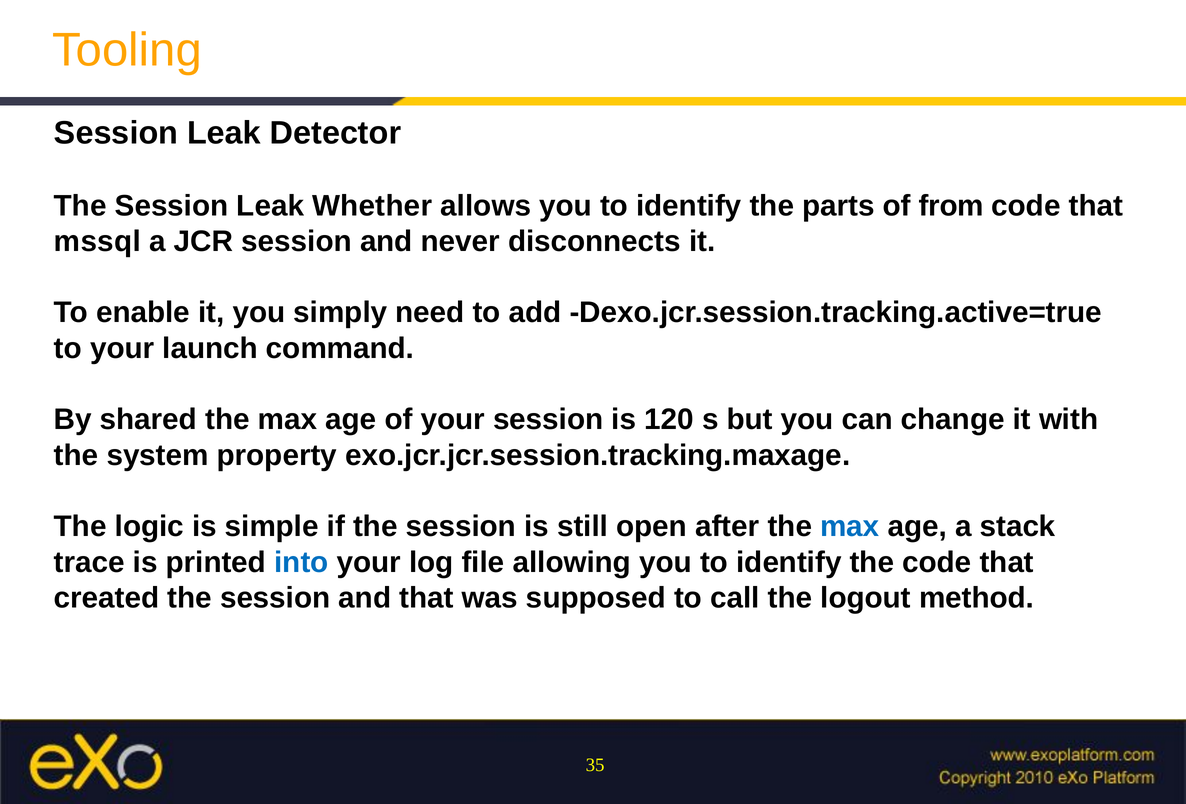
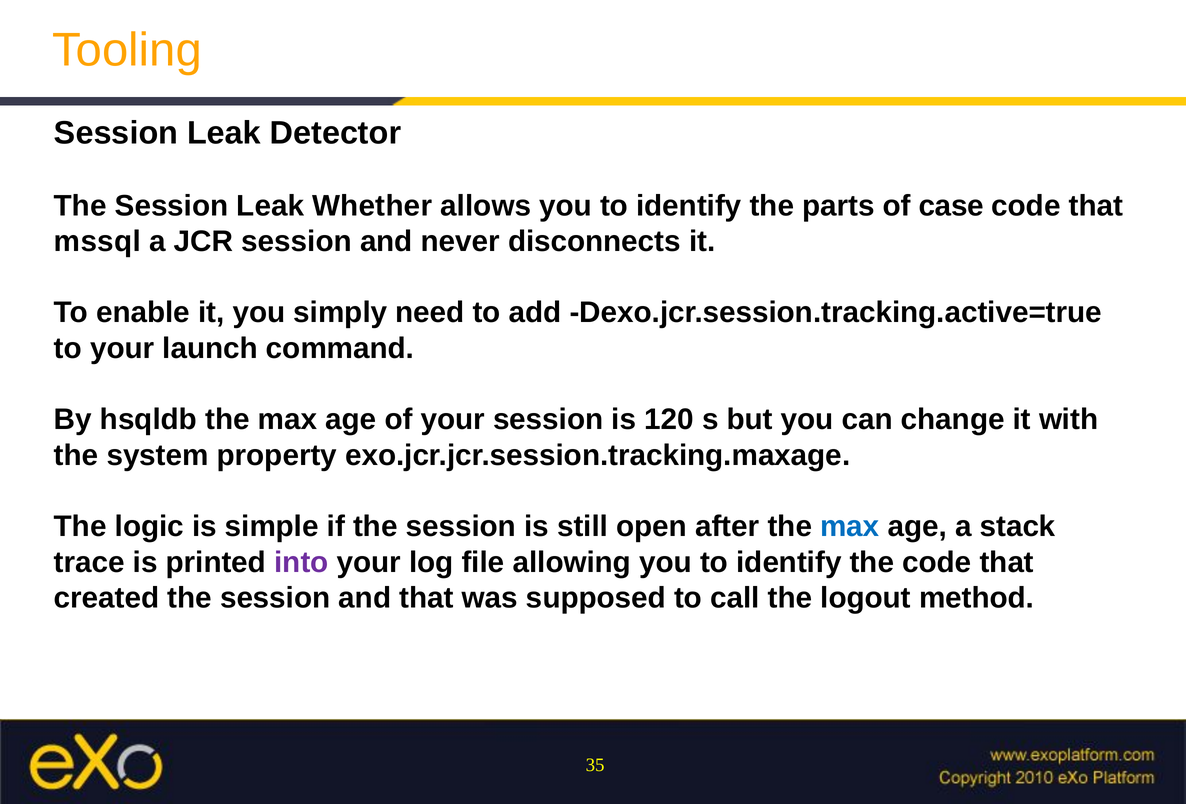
from: from -> case (951, 206)
shared: shared -> hsqldb (148, 419)
into colour: blue -> purple (301, 562)
